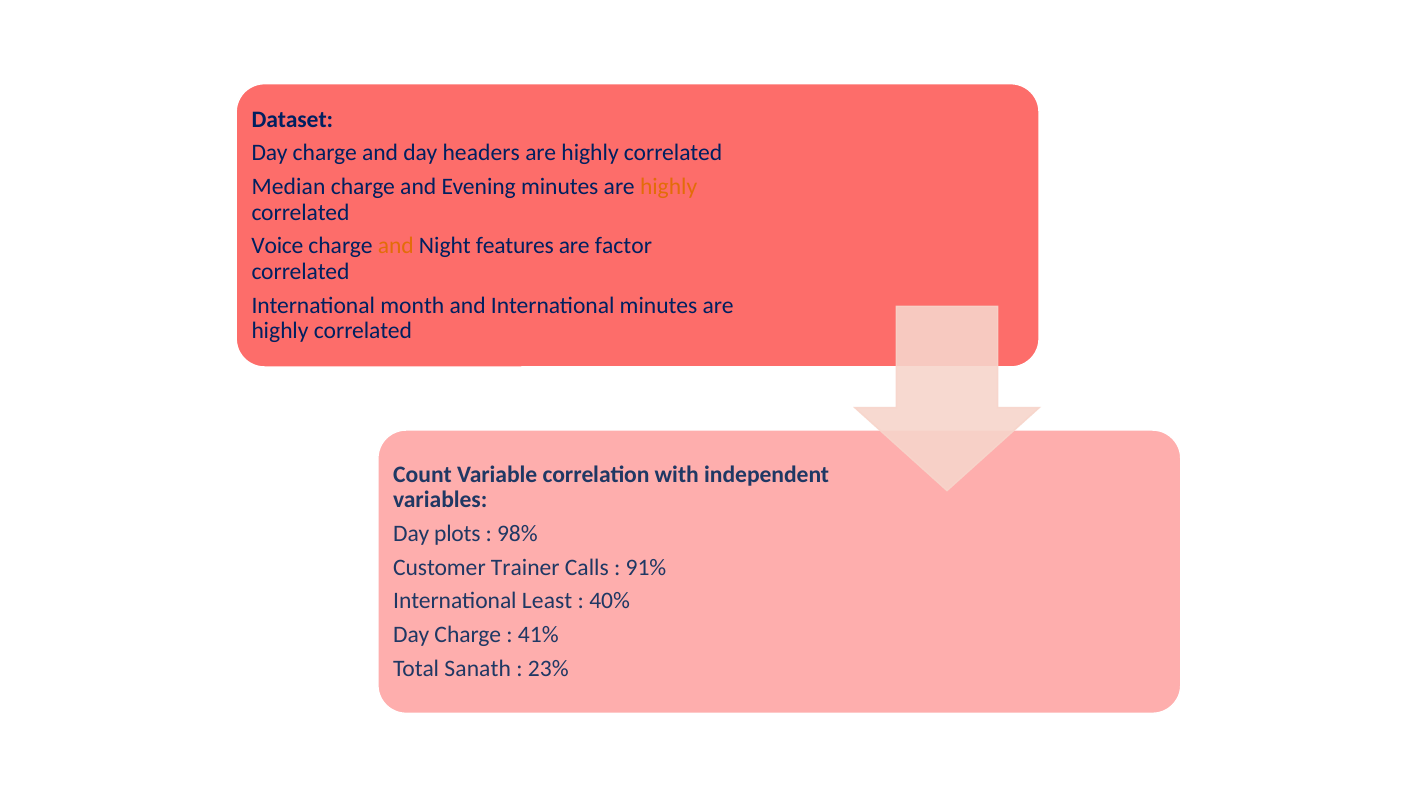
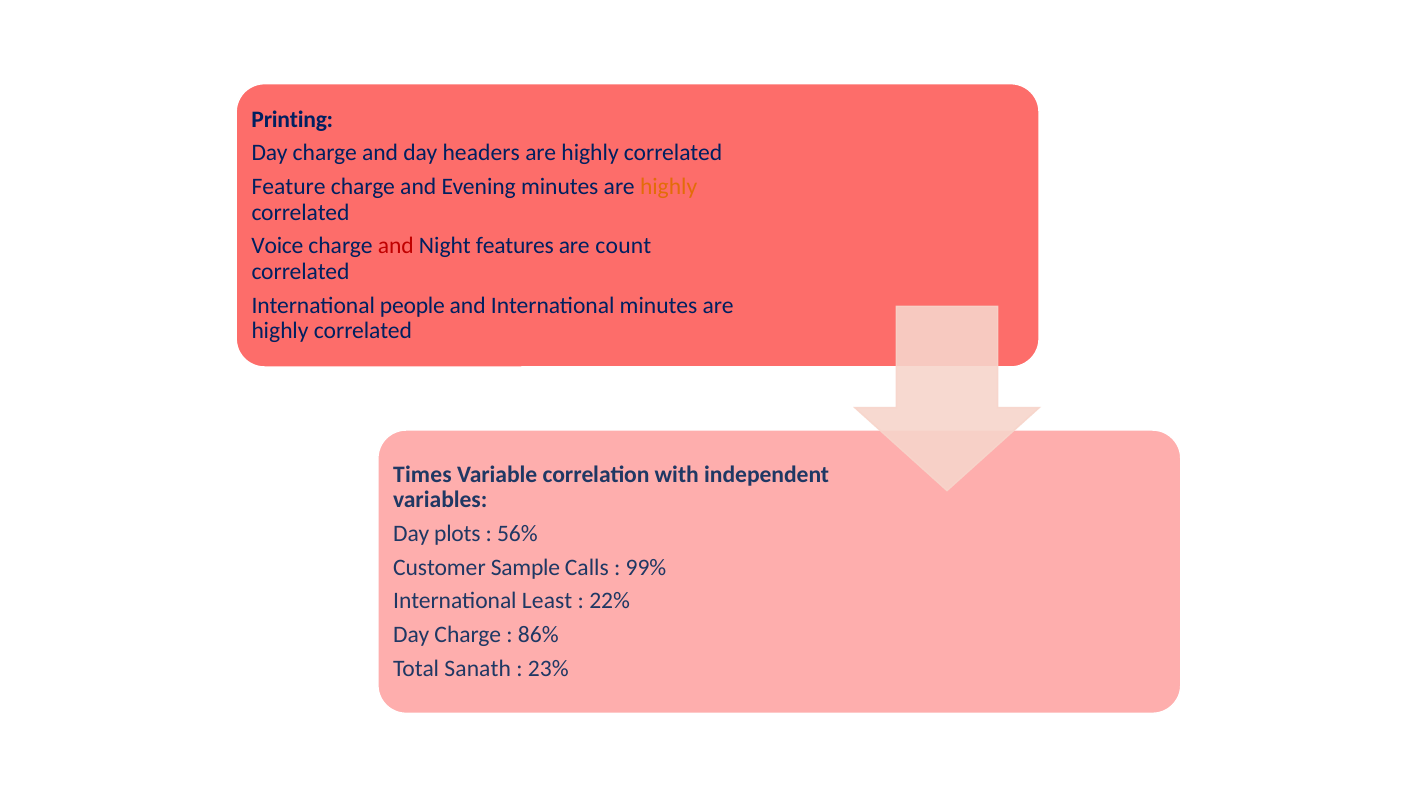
Dataset: Dataset -> Printing (292, 119)
Median: Median -> Feature (289, 187)
and colour: orange -> red (396, 246)
factor: factor -> count (623, 246)
month: month -> people (412, 305)
Count: Count -> Times (422, 474)
98%: 98% -> 56% (517, 534)
Trainer: Trainer -> Sample (525, 567)
91%: 91% -> 99% (646, 567)
40%: 40% -> 22% (610, 601)
41%: 41% -> 86% (538, 635)
